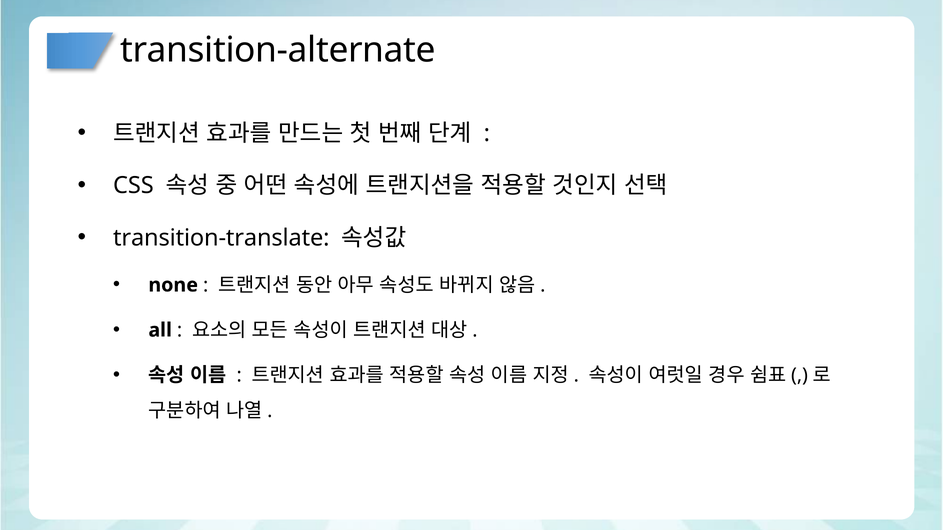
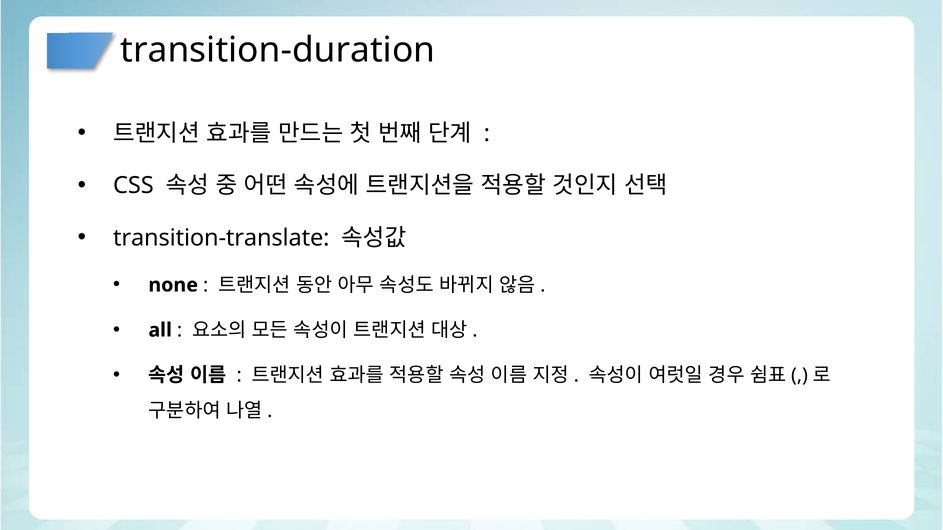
transition-alternate: transition-alternate -> transition-duration (278, 50)
